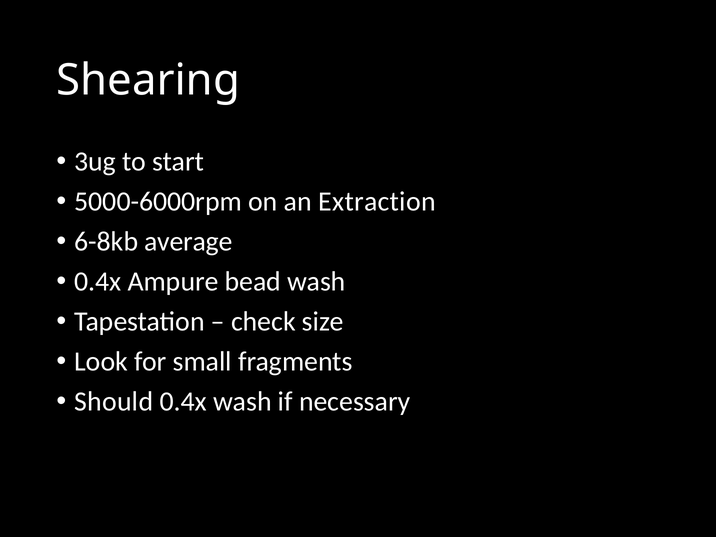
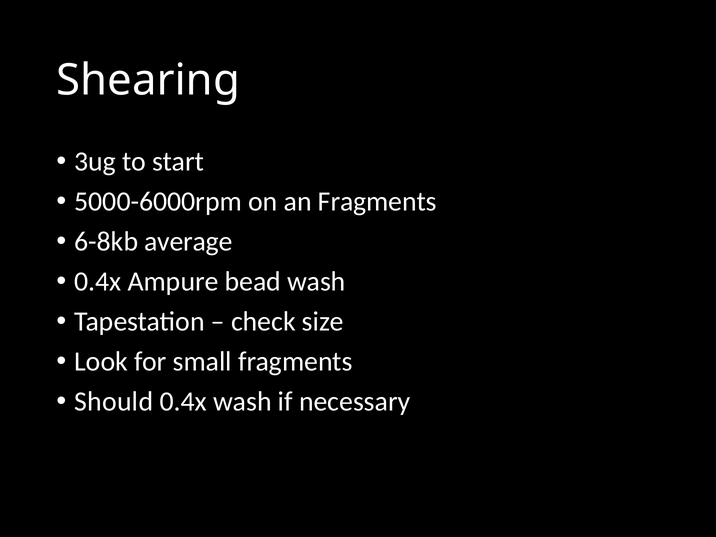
an Extraction: Extraction -> Fragments (377, 201)
